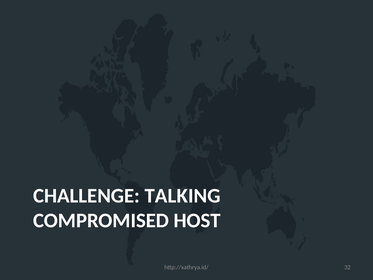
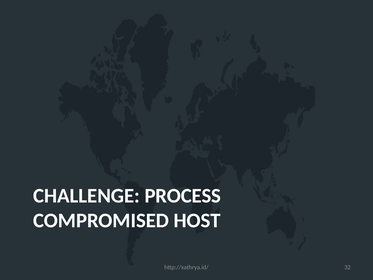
TALKING: TALKING -> PROCESS (183, 196)
